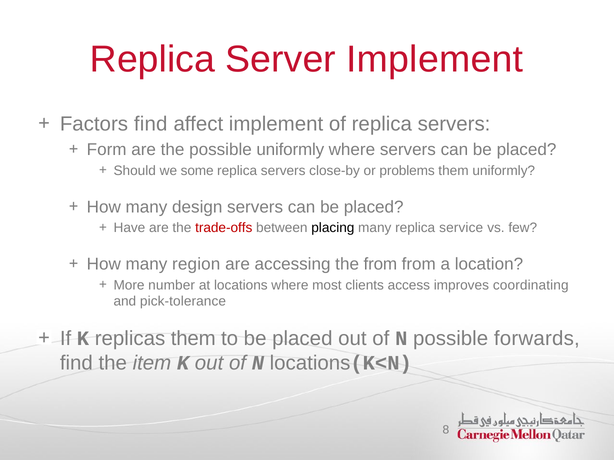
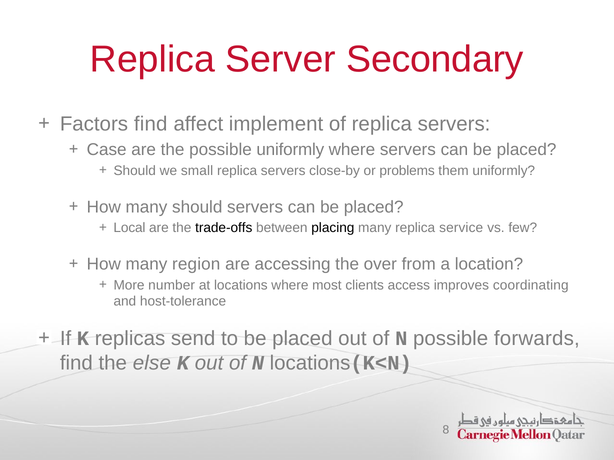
Server Implement: Implement -> Secondary (435, 59)
Form: Form -> Case (107, 150)
some: some -> small (197, 171)
many design: design -> should (197, 207)
Have: Have -> Local (130, 228)
trade-offs colour: red -> black (224, 228)
the from: from -> over (380, 265)
pick-tolerance: pick-tolerance -> host-tolerance (183, 302)
replicas them: them -> send (193, 339)
item: item -> else (152, 363)
